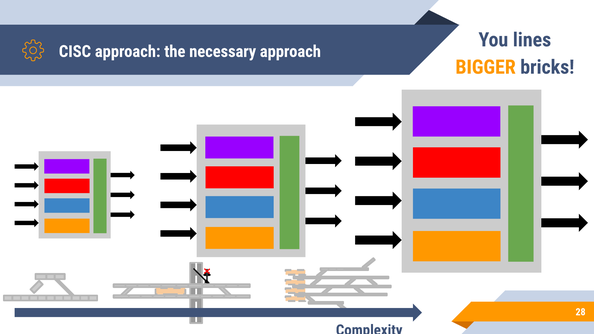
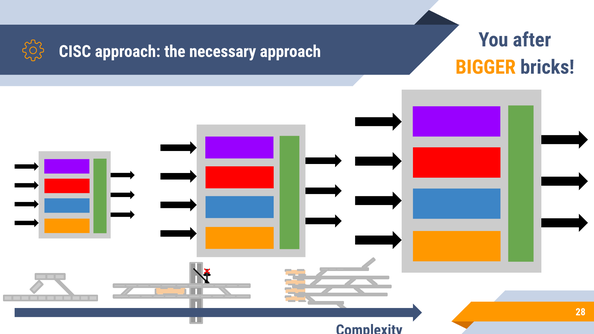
lines: lines -> after (532, 40)
